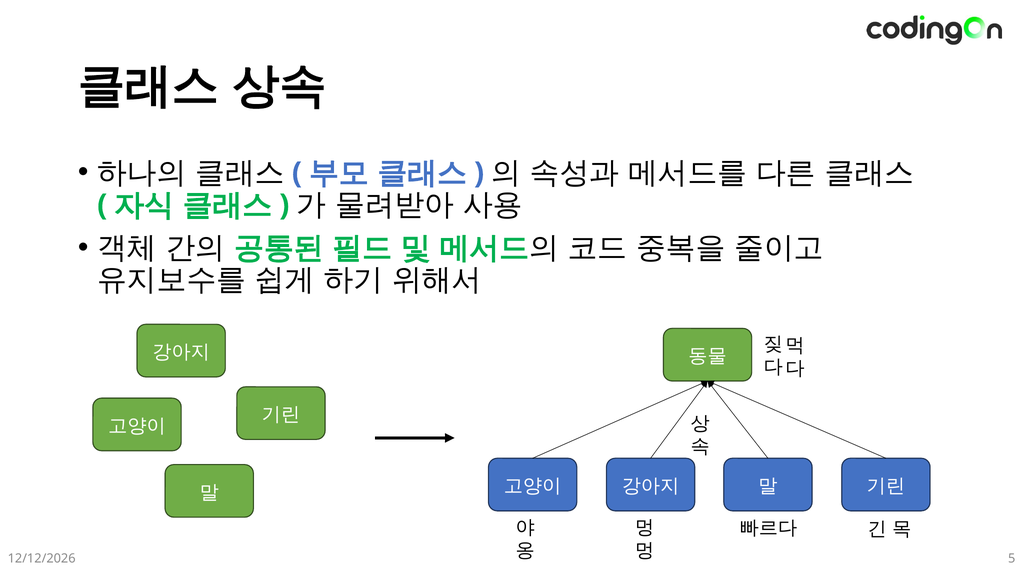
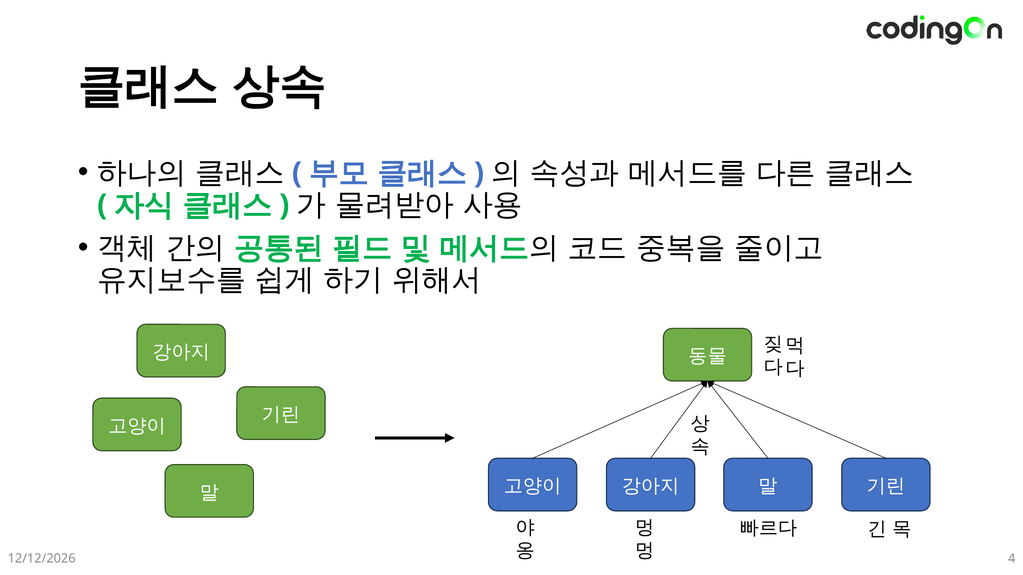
5: 5 -> 4 (1012, 559)
